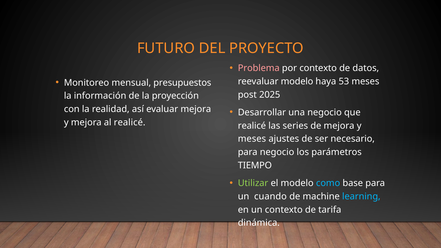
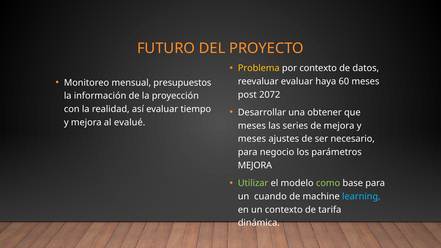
Problema colour: pink -> yellow (259, 68)
reevaluar modelo: modelo -> evaluar (297, 81)
53: 53 -> 60 (344, 81)
2025: 2025 -> 2072 (270, 95)
evaluar mejora: mejora -> tiempo (196, 109)
una negocio: negocio -> obtener (325, 112)
al realicé: realicé -> evalué (130, 122)
realicé: realicé -> meses (252, 126)
TIEMPO: TIEMPO -> MEJORA (255, 165)
como colour: light blue -> light green (328, 183)
